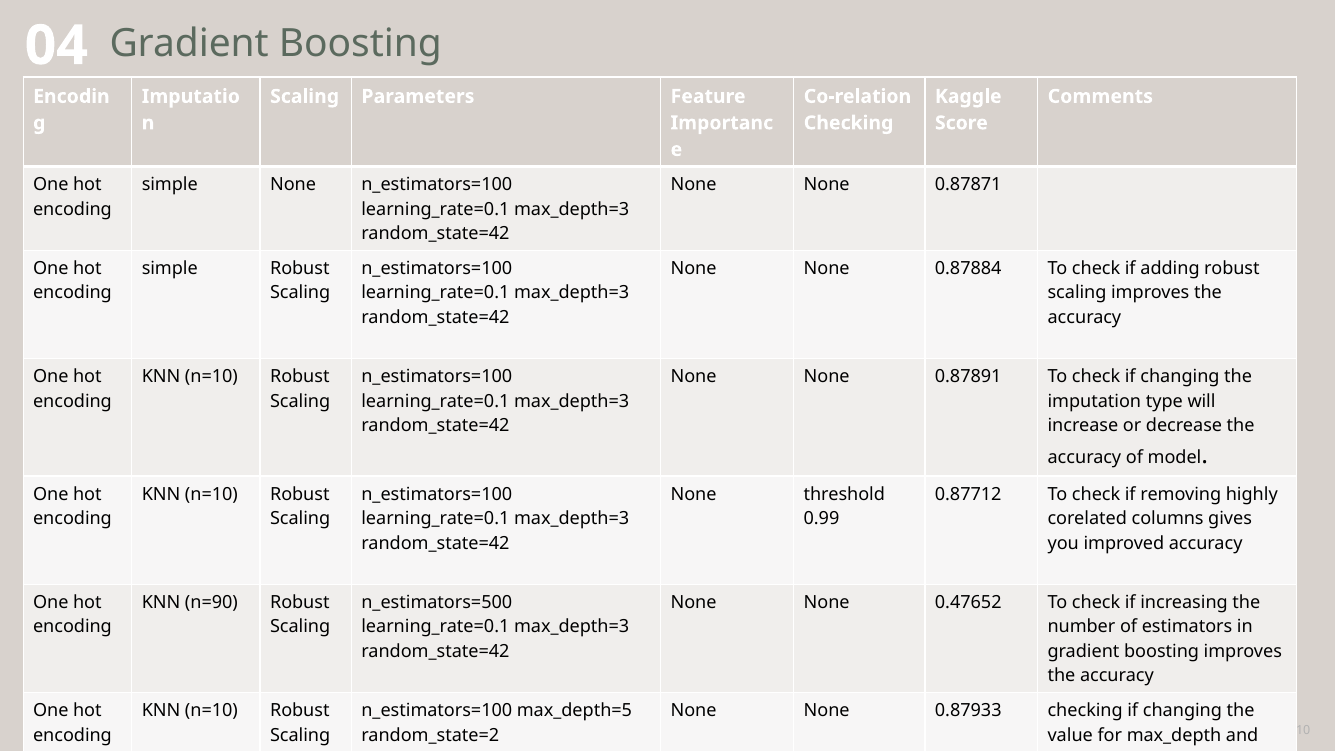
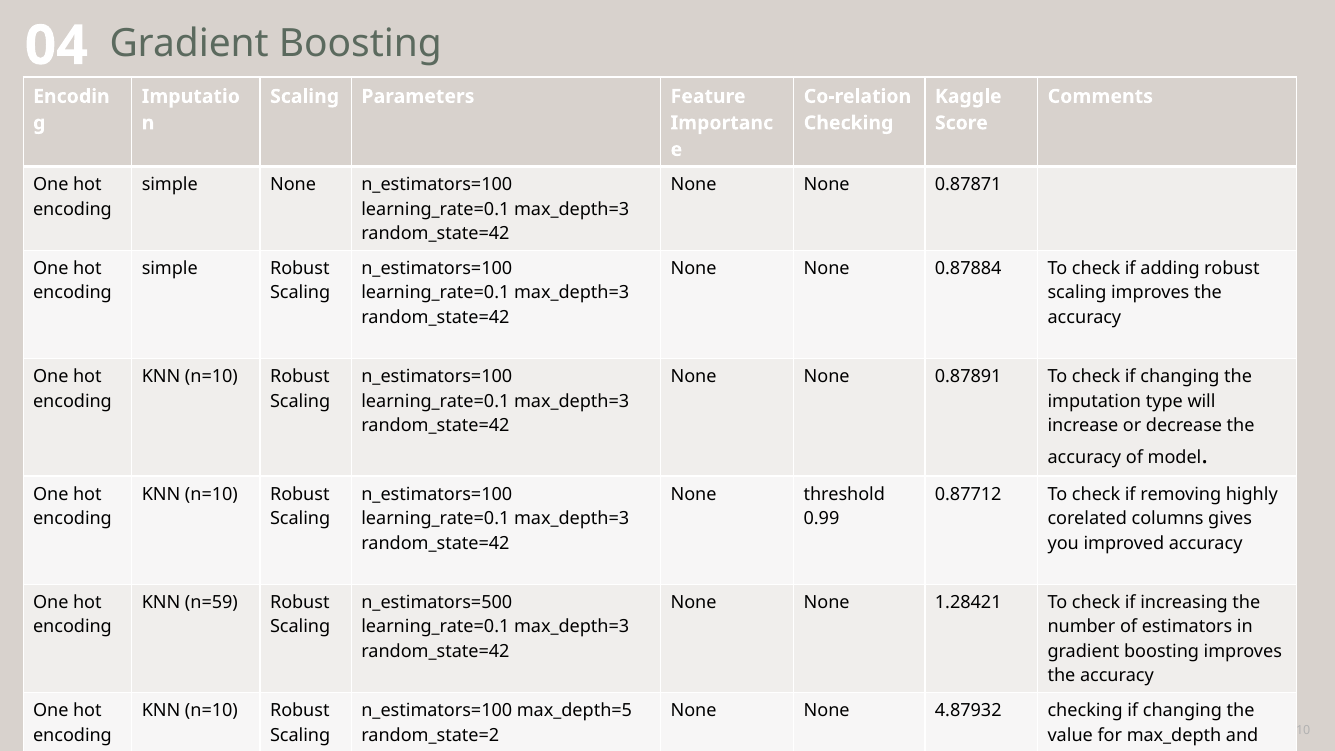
n=90: n=90 -> n=59 (211, 602)
0.47652: 0.47652 -> 1.28421 (968, 602)
0.87933: 0.87933 -> 4.87932 (968, 711)
